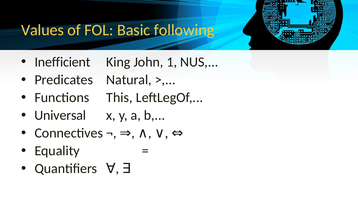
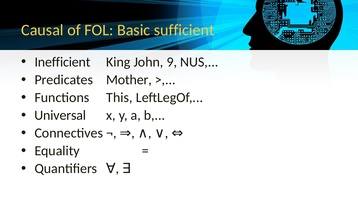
Values: Values -> Causal (42, 30)
following: following -> sufficient (184, 30)
1: 1 -> 9 (172, 62)
Natural: Natural -> Mother (129, 80)
